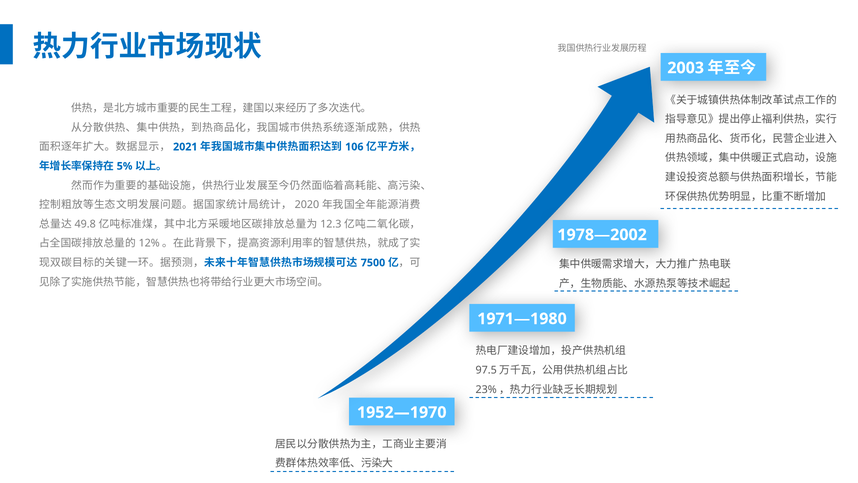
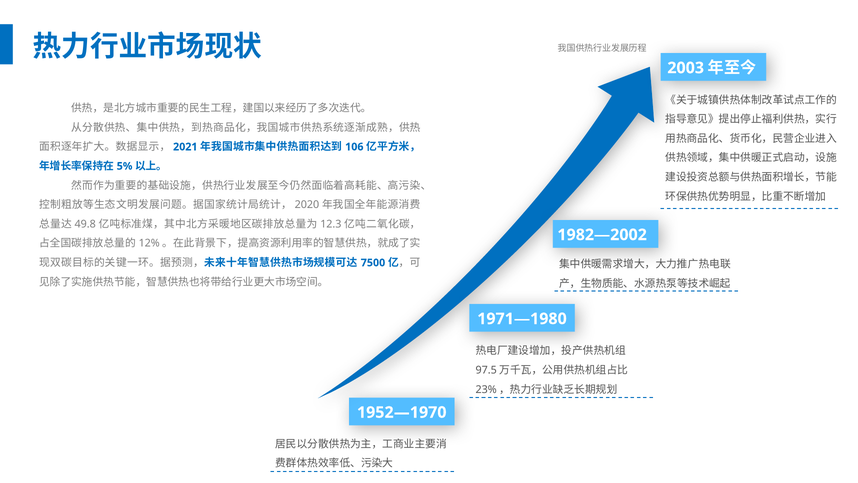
1978—2002: 1978—2002 -> 1982—2002 (602, 235)
